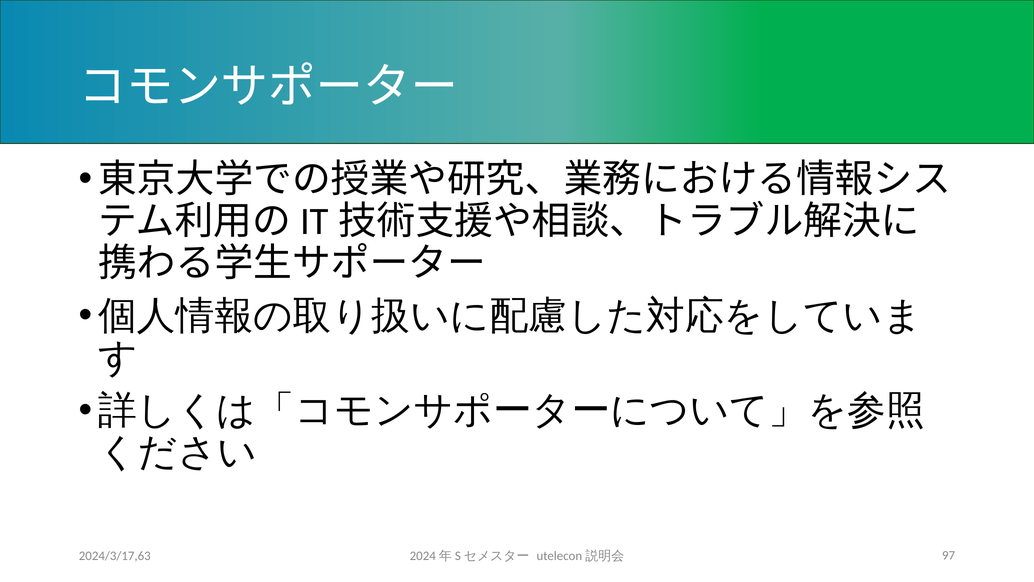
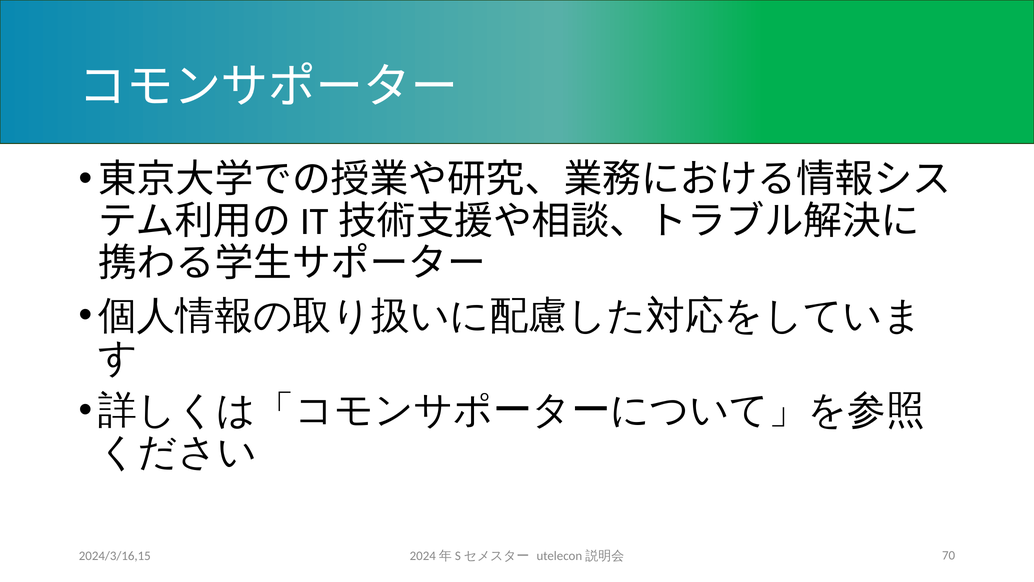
2024/3/17,63: 2024/3/17,63 -> 2024/3/16,15 (115, 555)
97: 97 -> 70 (949, 555)
